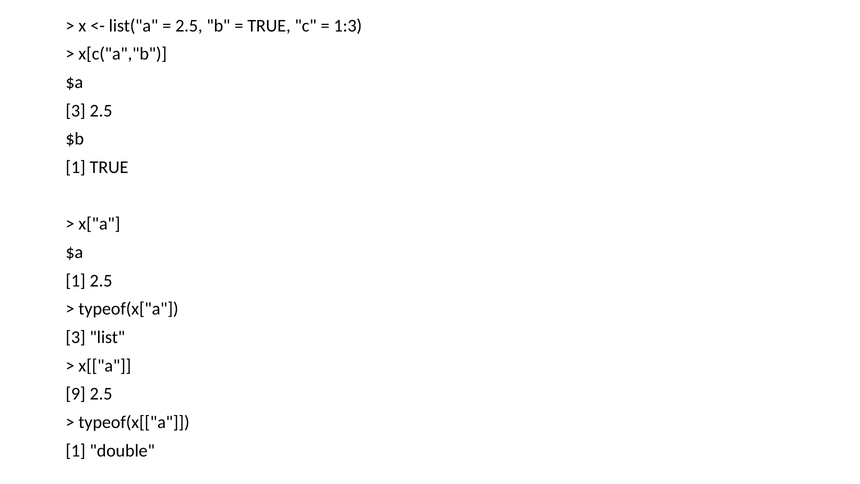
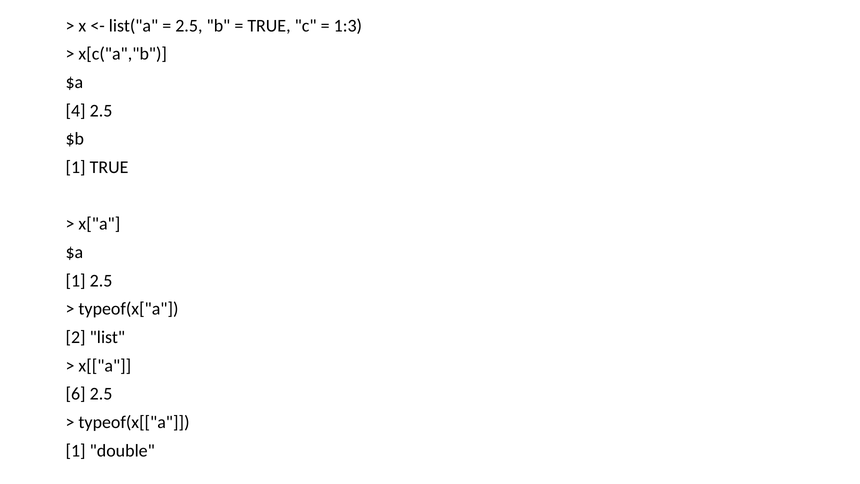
3: 3 -> 4 (76, 111)
3: 3 -> 2 (76, 337)
9: 9 -> 6 (76, 394)
